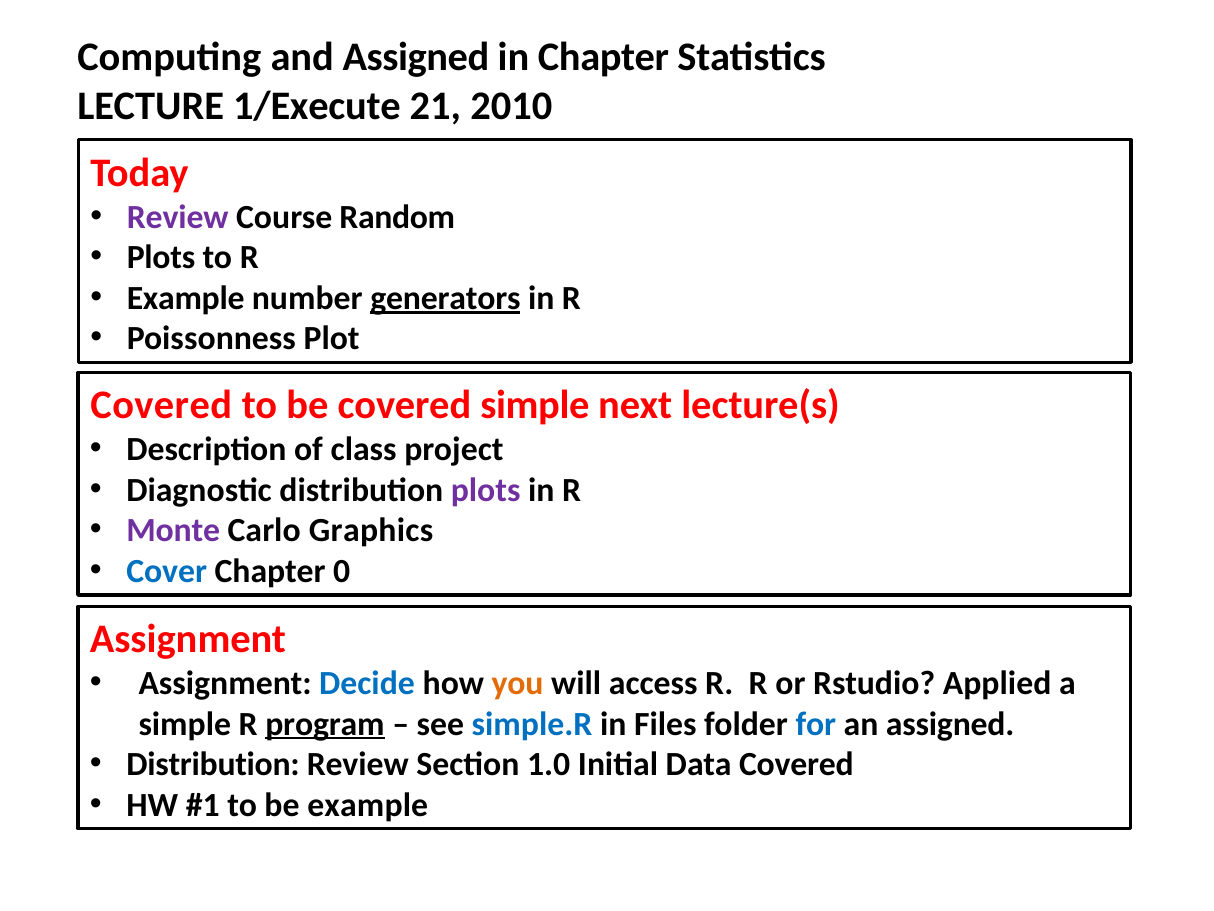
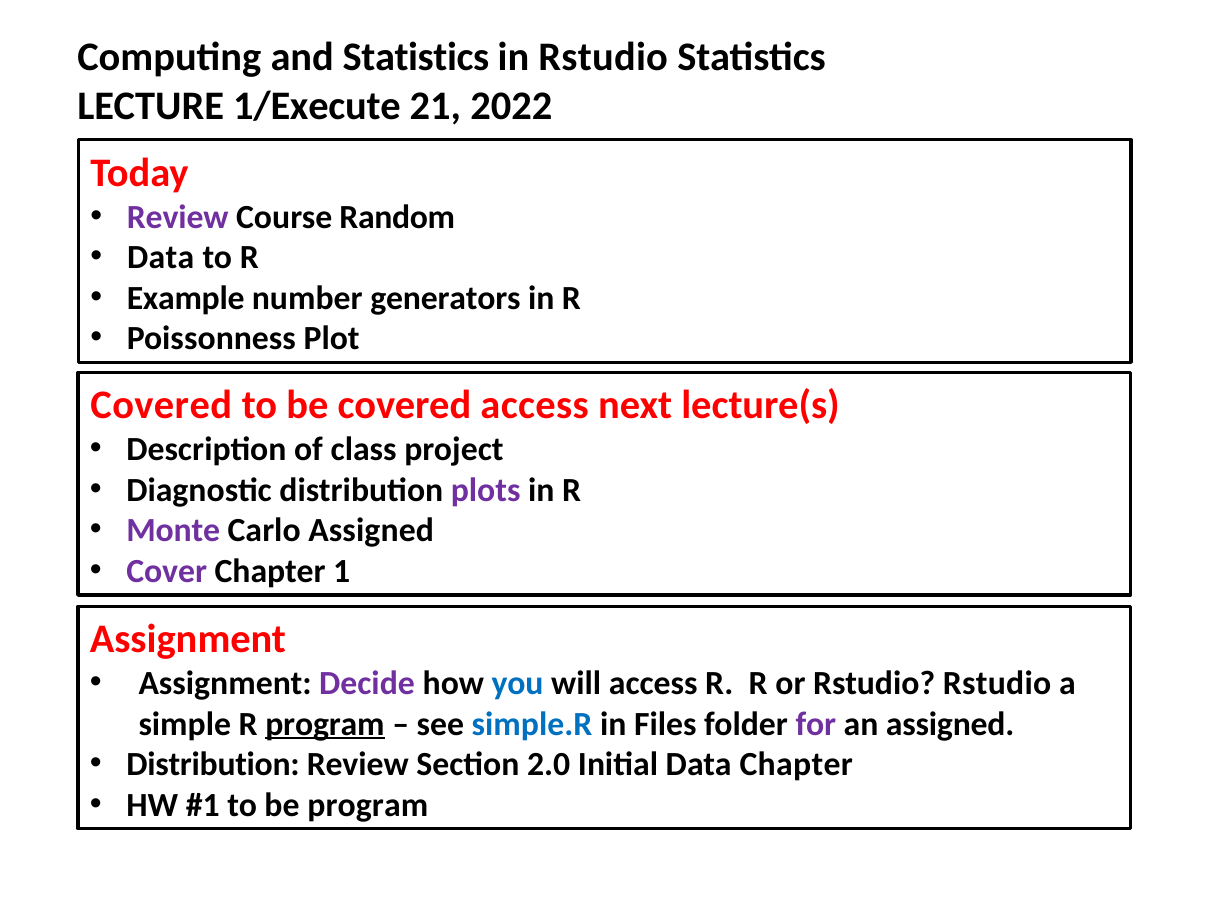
and Assigned: Assigned -> Statistics (416, 58)
in Chapter: Chapter -> Rstudio (603, 58)
2010: 2010 -> 2022 (511, 106)
Plots: Plots -> Data (161, 257)
generators underline: present -> none (445, 298)
covered simple: simple -> access (535, 405)
Carlo Graphics: Graphics -> Assigned (371, 530)
Cover colour: blue -> purple (167, 571)
0: 0 -> 1 (342, 571)
Decide colour: blue -> purple (367, 683)
you colour: orange -> blue (518, 683)
Rstudio Applied: Applied -> Rstudio (997, 683)
for colour: blue -> purple (816, 724)
1.0: 1.0 -> 2.0 (549, 764)
Data Covered: Covered -> Chapter (796, 764)
be example: example -> program (368, 804)
